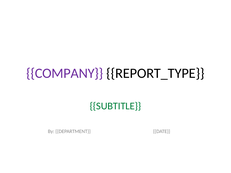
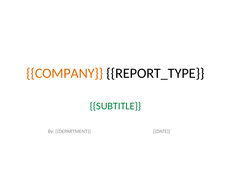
COMPANY colour: purple -> orange (65, 73)
